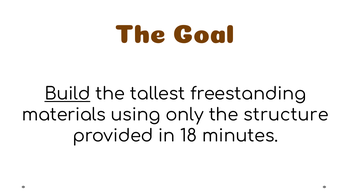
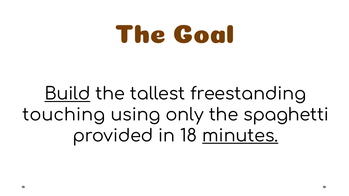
materials: materials -> touching (64, 115)
structure: structure -> spaghetti (286, 115)
minutes underline: none -> present (240, 136)
